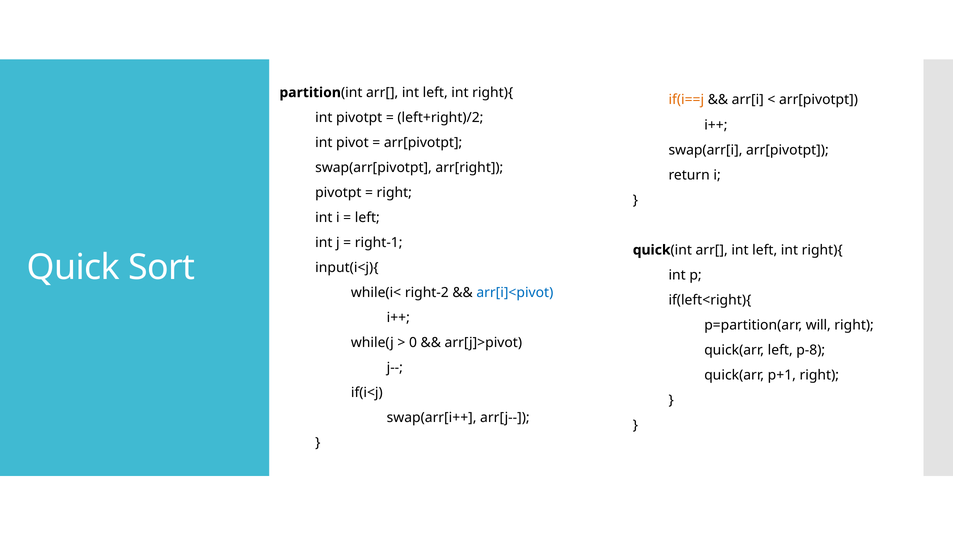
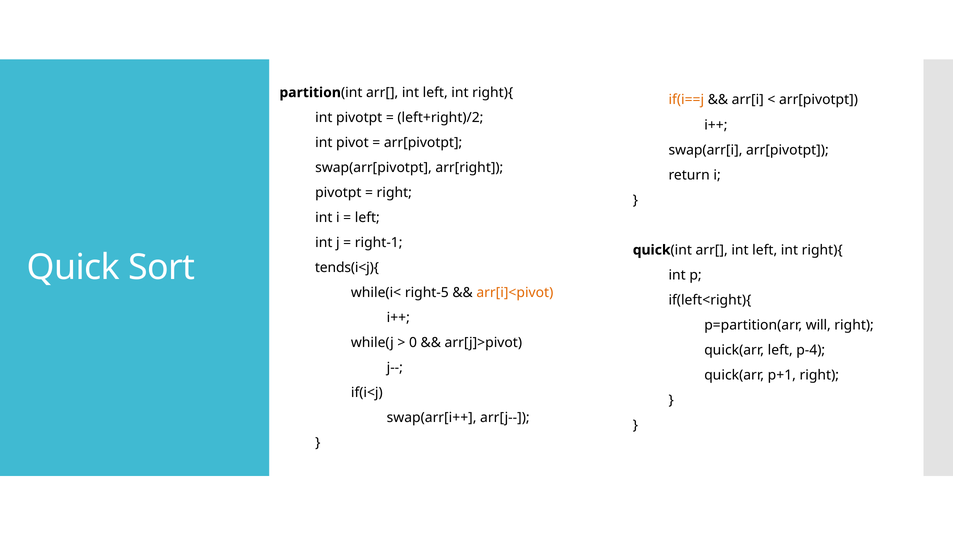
input(i<j){: input(i<j){ -> tends(i<j){ (347, 268)
right-2: right-2 -> right-5 (427, 293)
arr[i]<pivot colour: blue -> orange (515, 293)
p-8: p-8 -> p-4 (811, 350)
